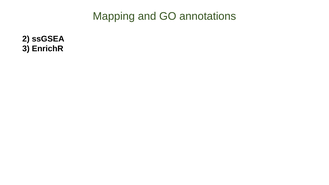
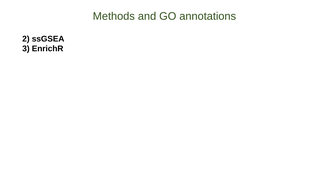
Mapping: Mapping -> Methods (114, 16)
